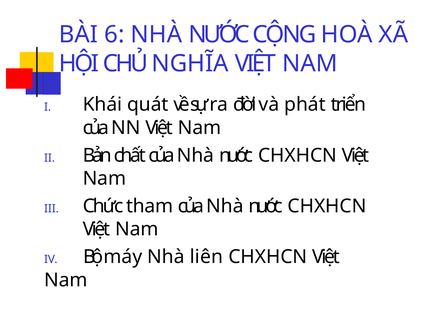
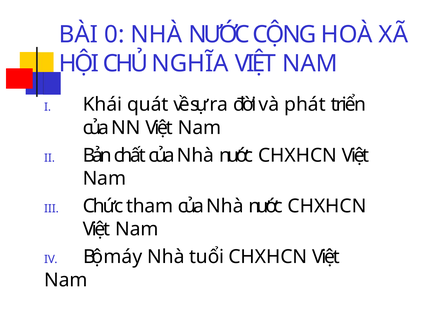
6: 6 -> 0 (114, 35)
liên: liên -> tuổi (207, 257)
